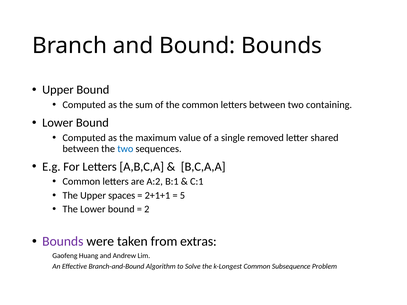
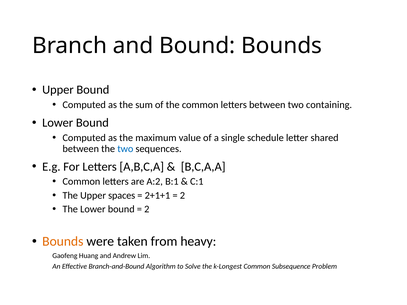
removed: removed -> schedule (265, 138)
5: 5 -> 2 (182, 196)
Bounds colour: purple -> orange (63, 242)
extras: extras -> heavy (198, 242)
